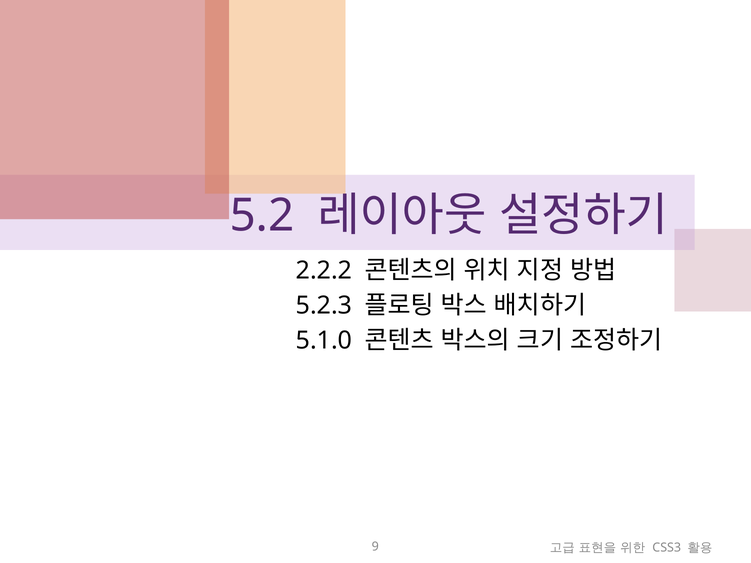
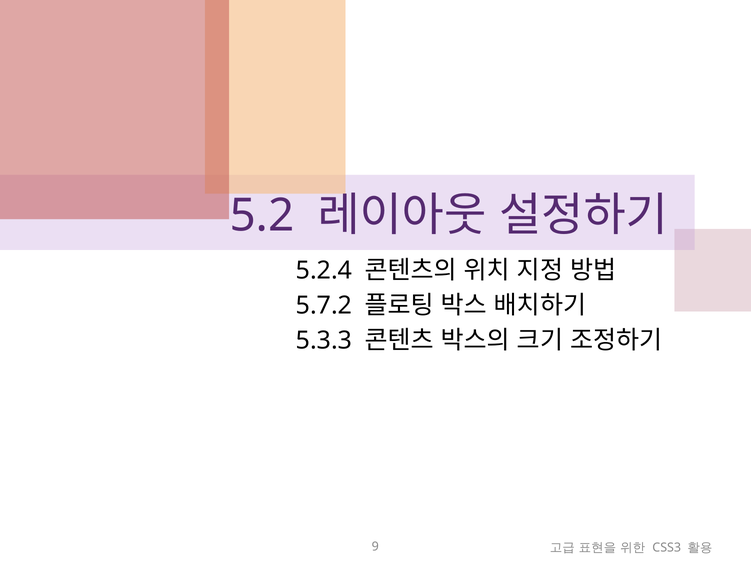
2.2.2: 2.2.2 -> 5.2.4 (324, 271)
5.2.3: 5.2.3 -> 5.7.2 (324, 306)
5.1.0: 5.1.0 -> 5.3.3 (324, 341)
